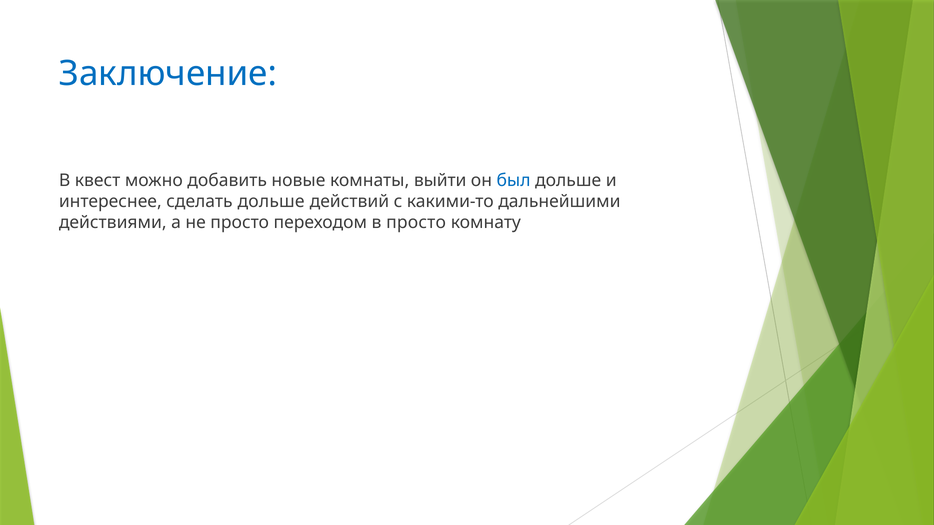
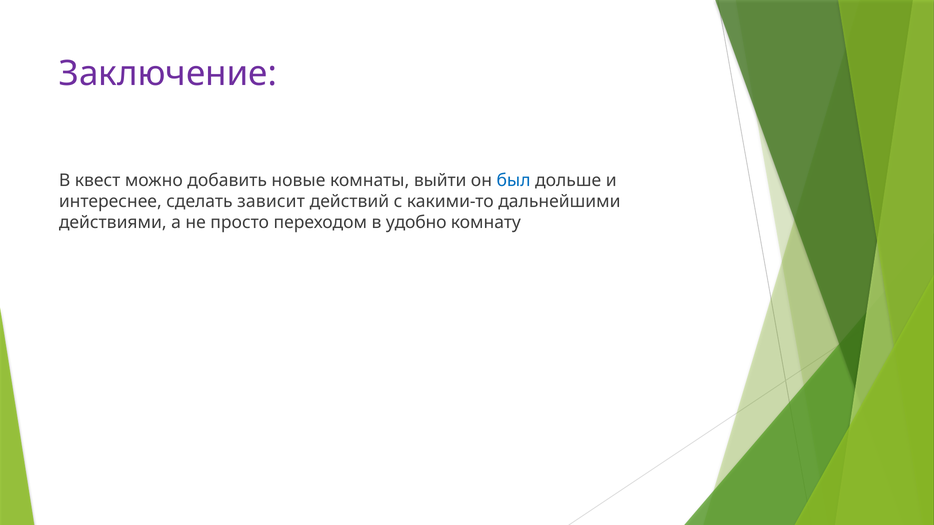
Заключение colour: blue -> purple (168, 74)
сделать дольше: дольше -> зависит (271, 202)
в просто: просто -> удобно (416, 223)
